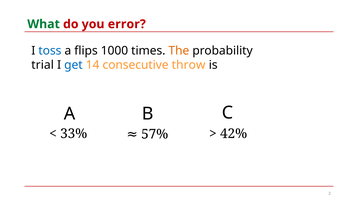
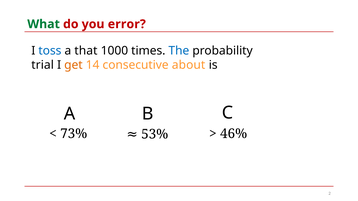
flips: flips -> that (86, 51)
The colour: orange -> blue (179, 51)
get colour: blue -> orange (73, 65)
throw: throw -> about (189, 65)
33%: 33% -> 73% (74, 134)
57%: 57% -> 53% (155, 134)
42%: 42% -> 46% (234, 134)
